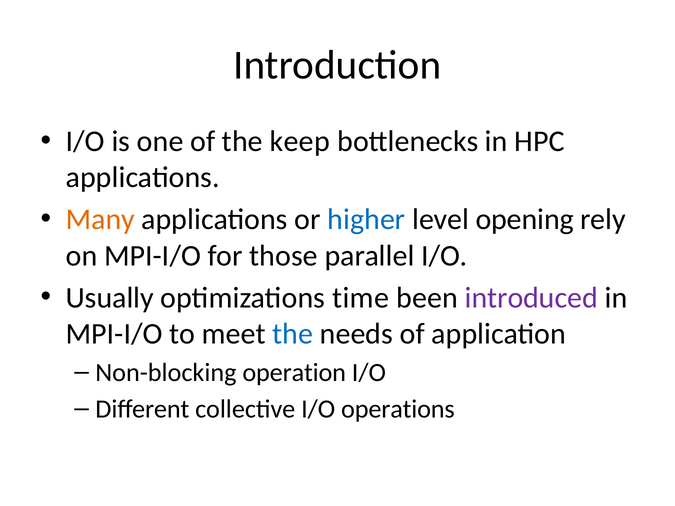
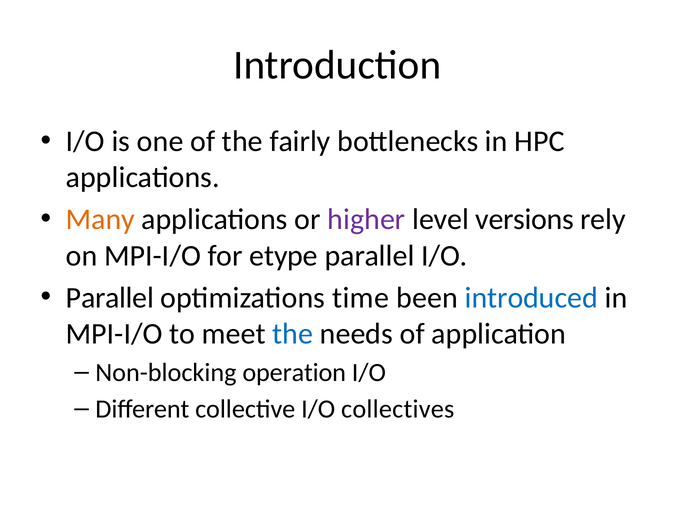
keep: keep -> fairly (300, 142)
higher colour: blue -> purple (366, 220)
opening: opening -> versions (525, 220)
those: those -> etype (284, 256)
Usually: Usually -> Parallel (110, 298)
introduced colour: purple -> blue (531, 298)
operations: operations -> collectives (398, 409)
